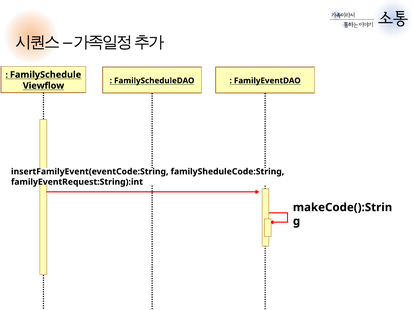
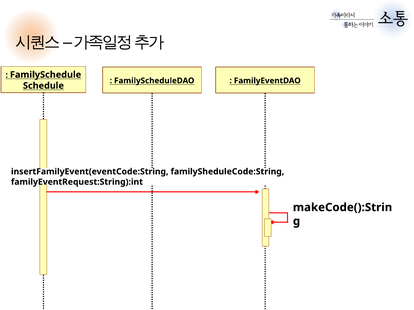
Viewflow: Viewflow -> Schedule (43, 86)
